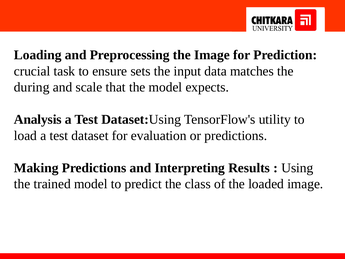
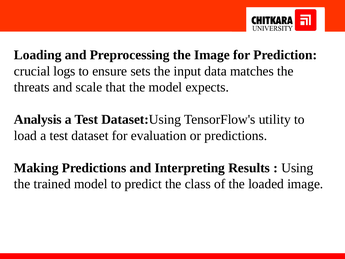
task: task -> logs (64, 71)
during: during -> threats (32, 87)
